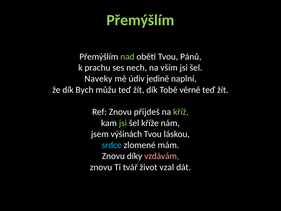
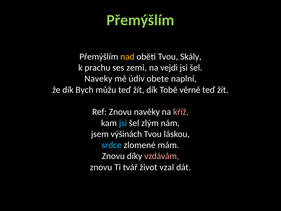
nad colour: light green -> yellow (127, 57)
Pánů: Pánů -> Skály (191, 57)
nech: nech -> zemi (137, 68)
vším: vším -> vejdi (169, 68)
jedině: jedině -> obete (158, 79)
přijdeš: přijdeš -> navěky (147, 112)
kříž colour: light green -> pink (181, 112)
jsi colour: light green -> light blue (123, 123)
kříže: kříže -> zlým (150, 123)
